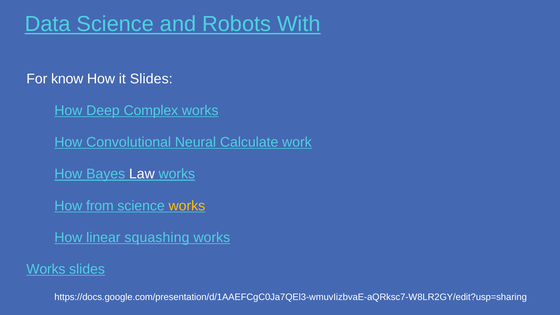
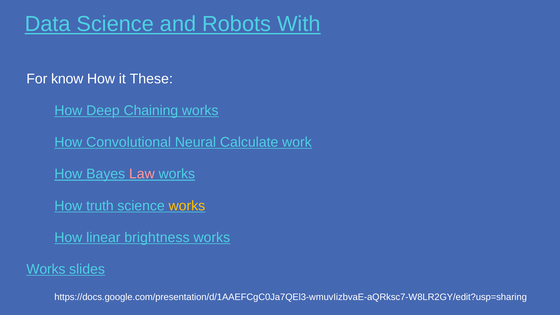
it Slides: Slides -> These (151, 79)
Complex: Complex -> Chaining (151, 110)
Law colour: white -> pink (142, 174)
from: from -> truth (100, 206)
squashing: squashing -> brightness (157, 237)
